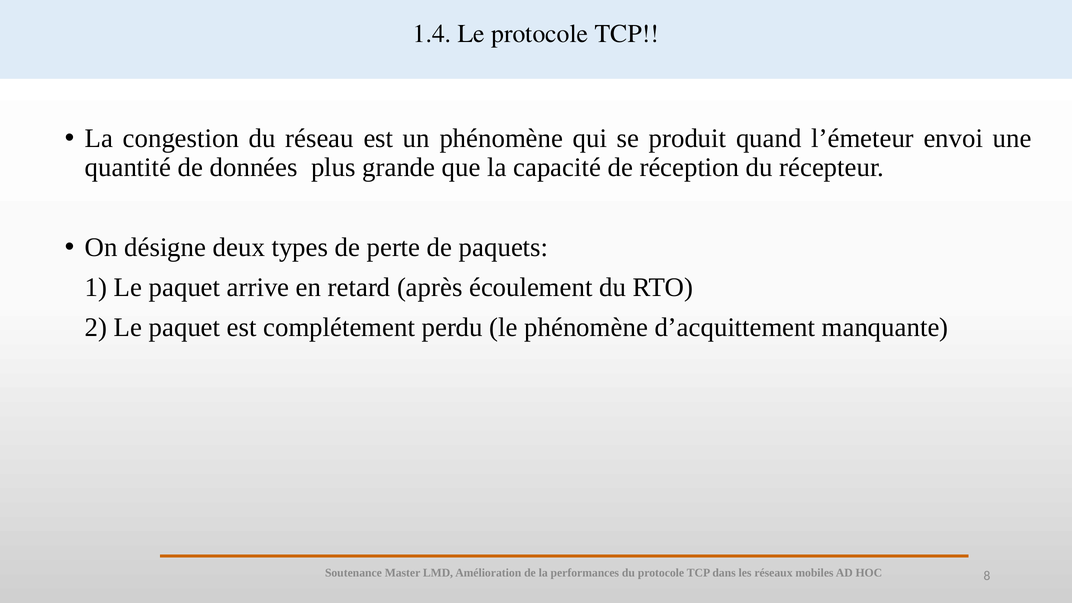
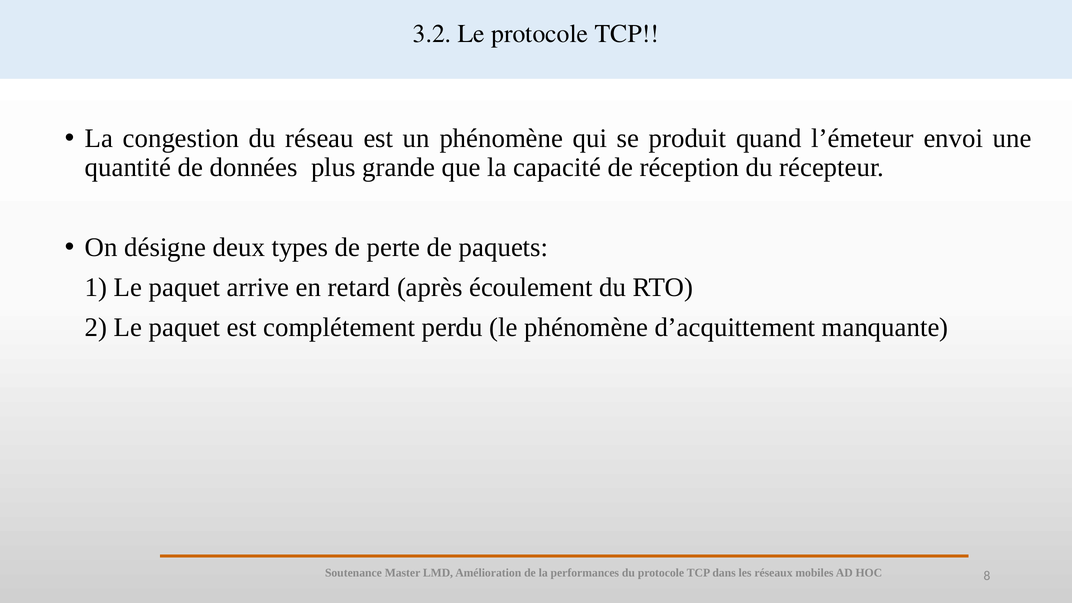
1.4: 1.4 -> 3.2 (432, 34)
